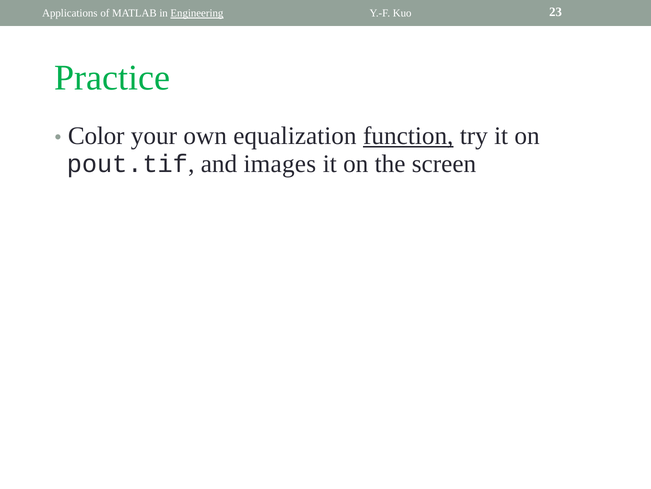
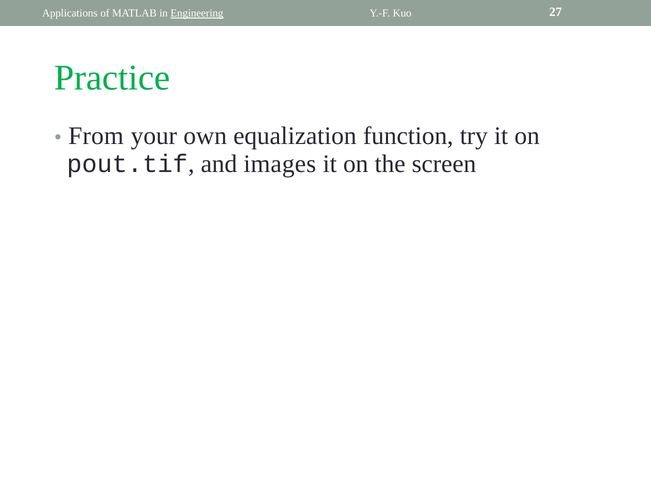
23: 23 -> 27 (556, 12)
Color: Color -> From (96, 136)
function underline: present -> none (408, 136)
